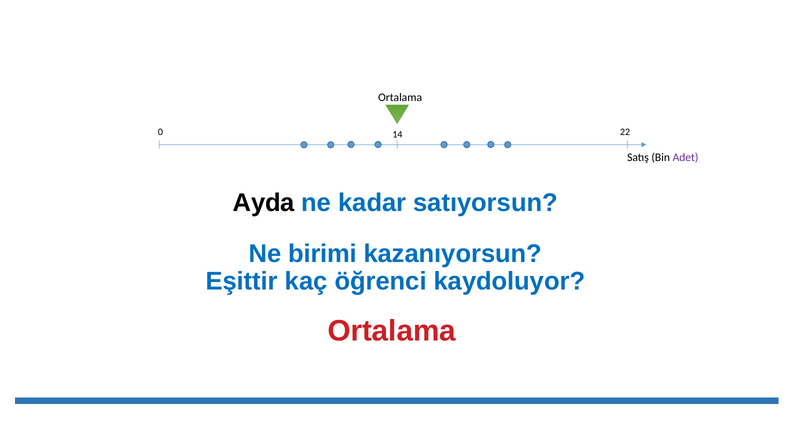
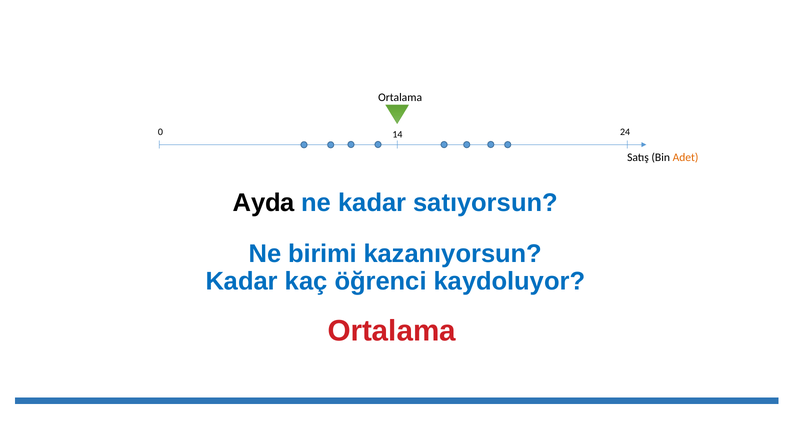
22: 22 -> 24 (625, 132)
Adet colour: purple -> orange (686, 158)
Eşittir: Eşittir -> Kadar (242, 281)
